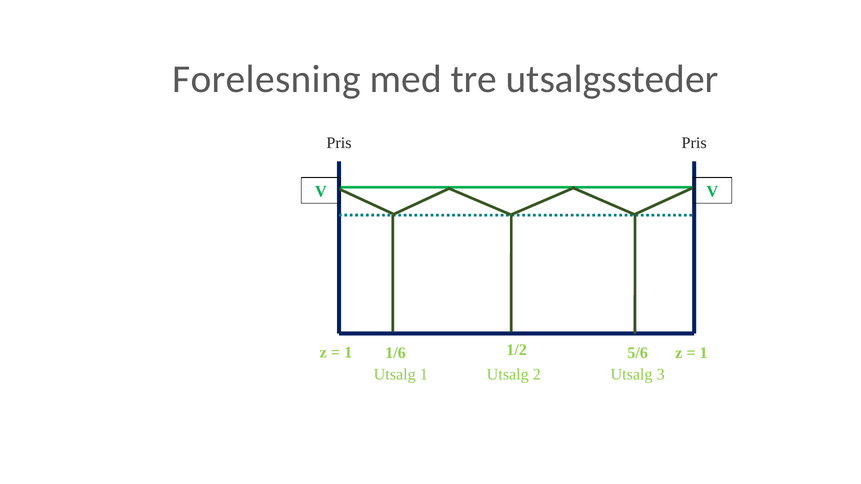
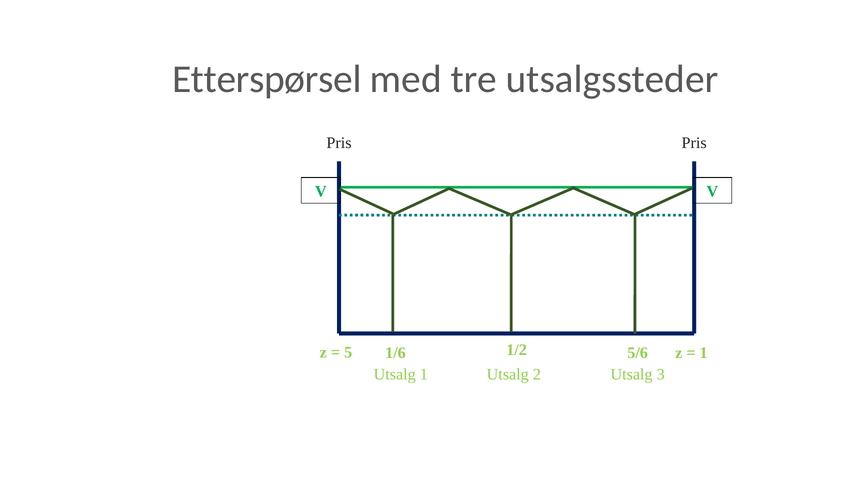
Forelesning: Forelesning -> Etterspørsel (267, 79)
1: 1 -> 5 (348, 353)
